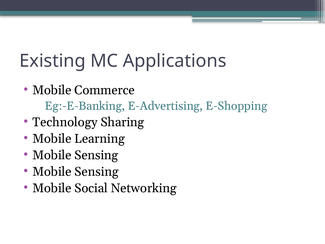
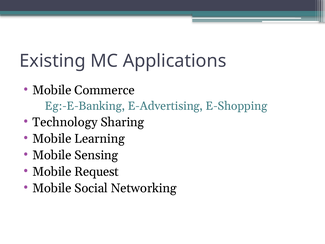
Sensing: Sensing -> Request (97, 171)
